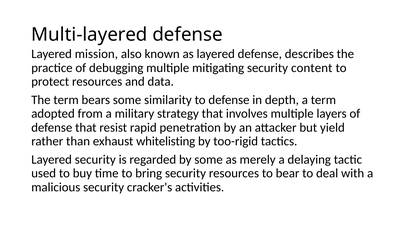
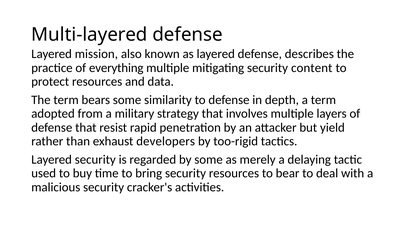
debugging: debugging -> everything (116, 68)
whitelisting: whitelisting -> developers (166, 141)
